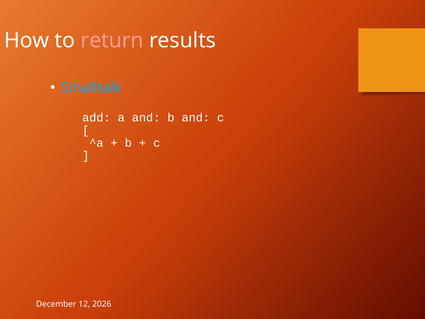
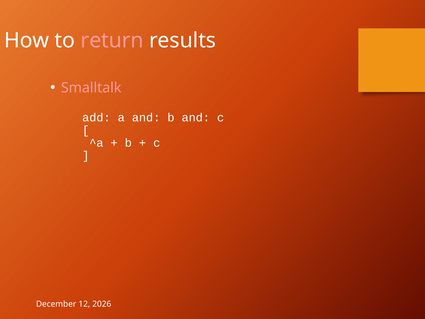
Smalltalk colour: light blue -> pink (91, 88)
